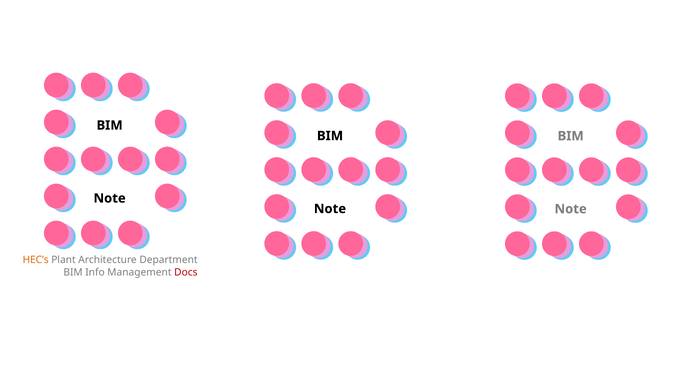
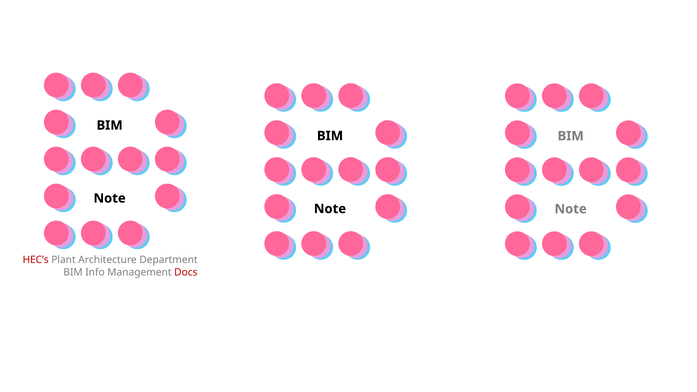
HEC’s colour: orange -> red (36, 260)
